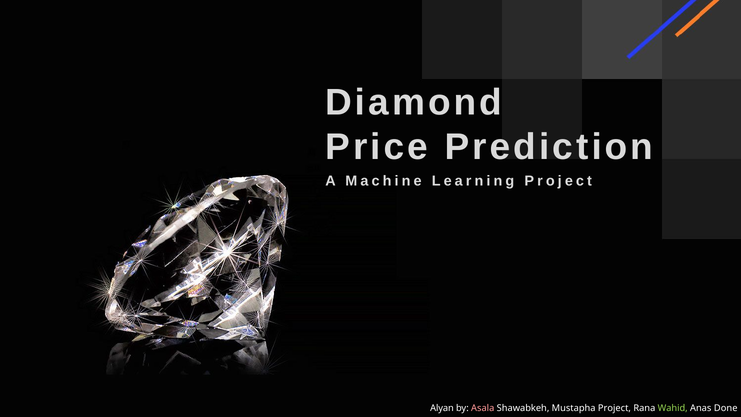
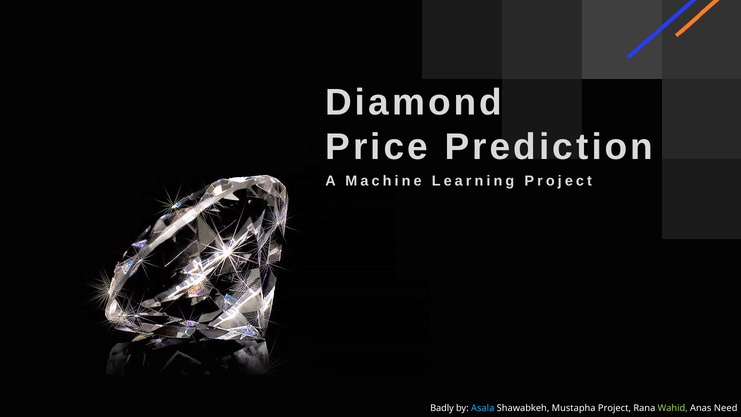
Alyan: Alyan -> Badly (442, 408)
Asala colour: pink -> light blue (483, 408)
Done: Done -> Need (726, 408)
